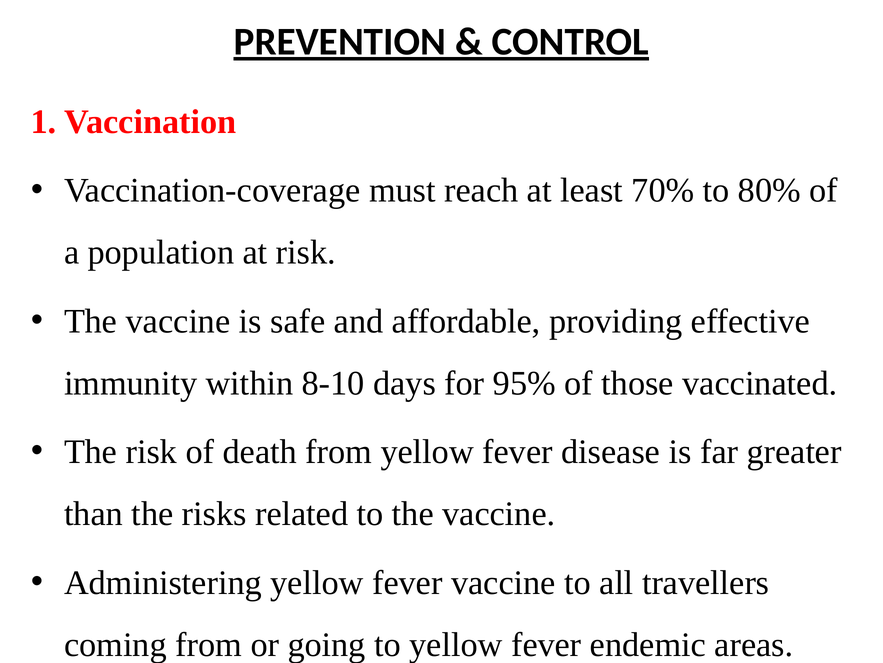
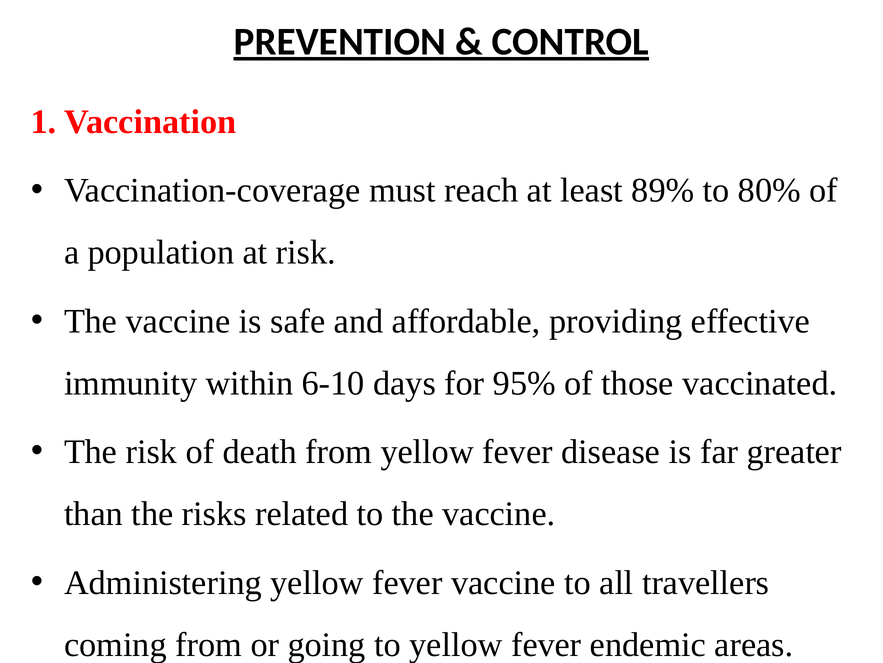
70%: 70% -> 89% (663, 190)
8-10: 8-10 -> 6-10 (333, 383)
